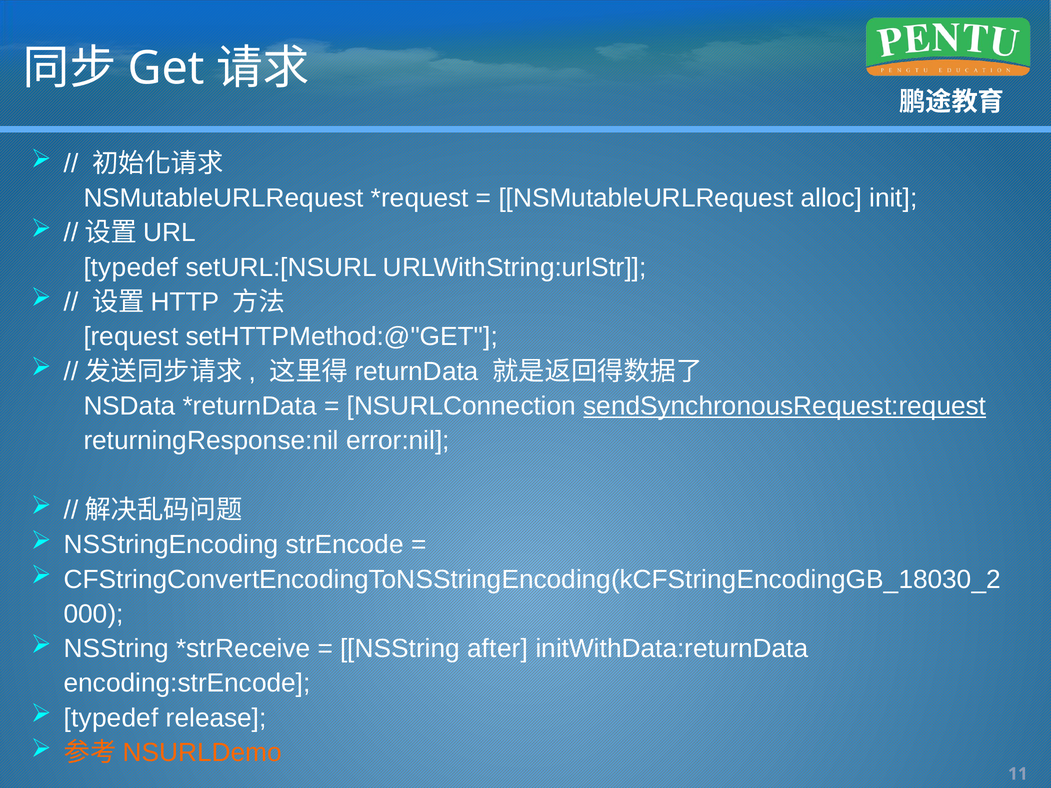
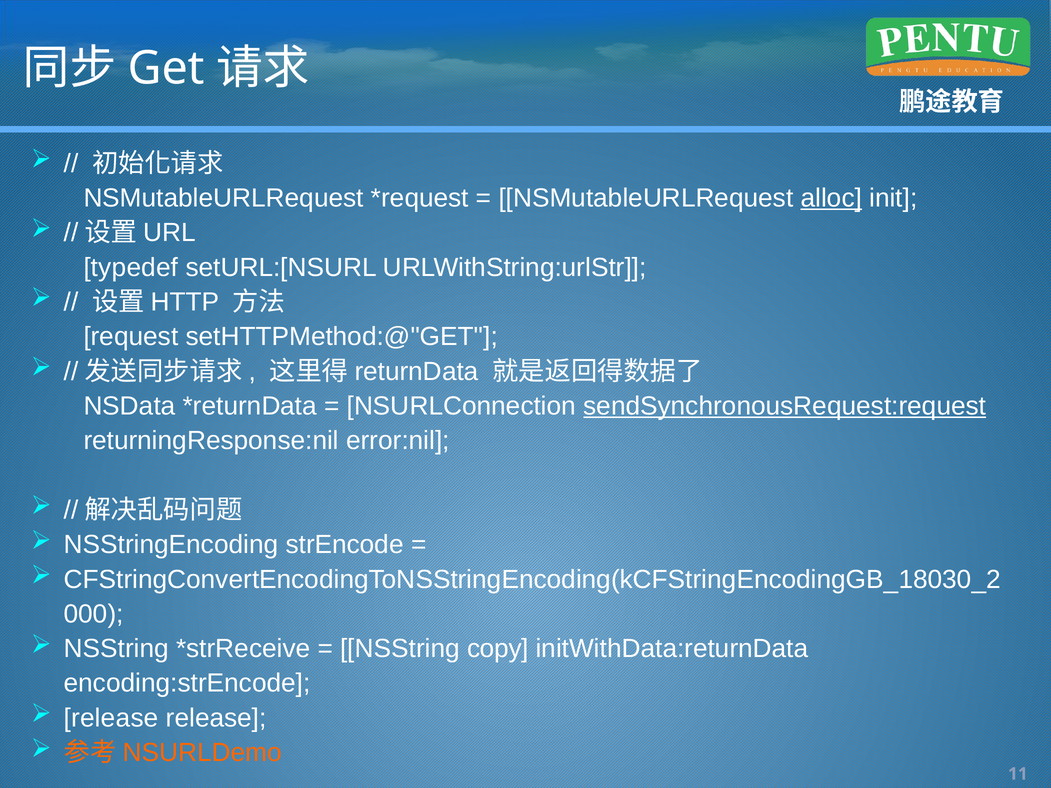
alloc underline: none -> present (831, 198)
after: after -> copy (498, 649)
typedef: typedef -> release (111, 718)
